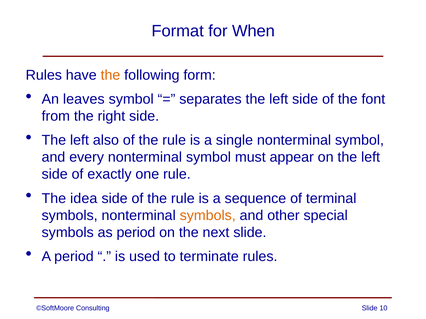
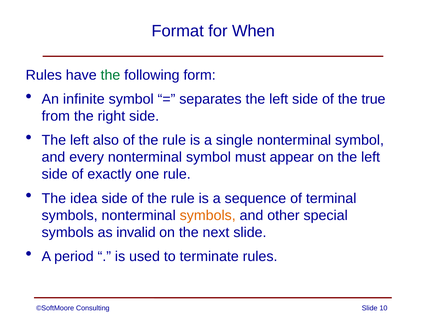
the colour: orange -> green (110, 75)
leaves: leaves -> infinite (84, 99)
font: font -> true (373, 99)
as period: period -> invalid (136, 233)
